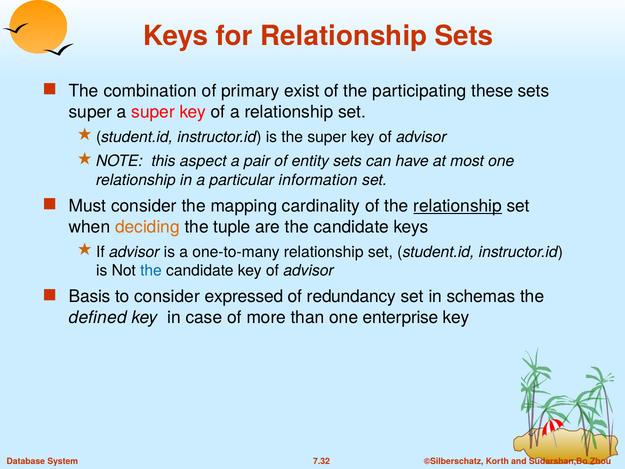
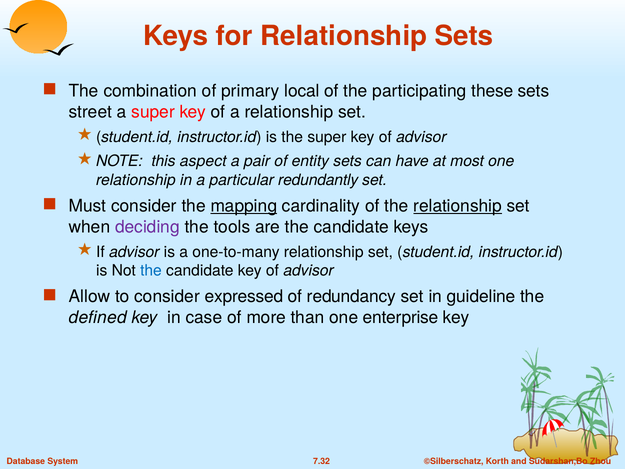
exist: exist -> local (302, 91)
super: super -> street (90, 112)
information: information -> redundantly (318, 180)
mapping underline: none -> present (244, 206)
deciding colour: orange -> purple (147, 227)
tuple: tuple -> tools (232, 227)
Basis: Basis -> Allow (90, 297)
schemas: schemas -> guideline (481, 297)
